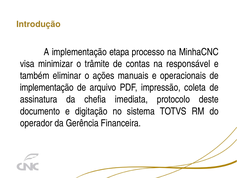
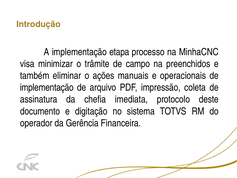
contas: contas -> campo (138, 64)
responsável: responsável -> preenchidos (188, 64)
